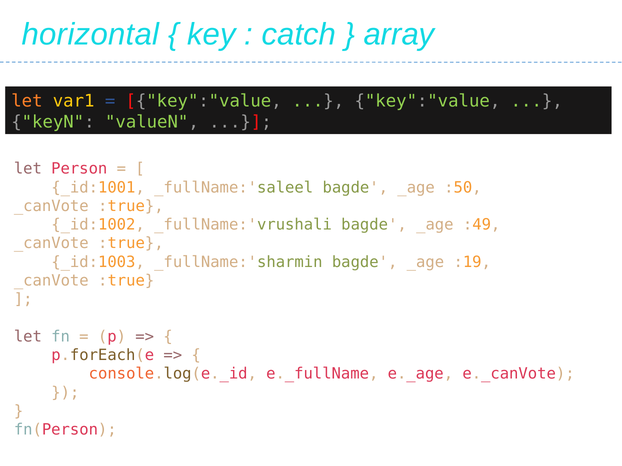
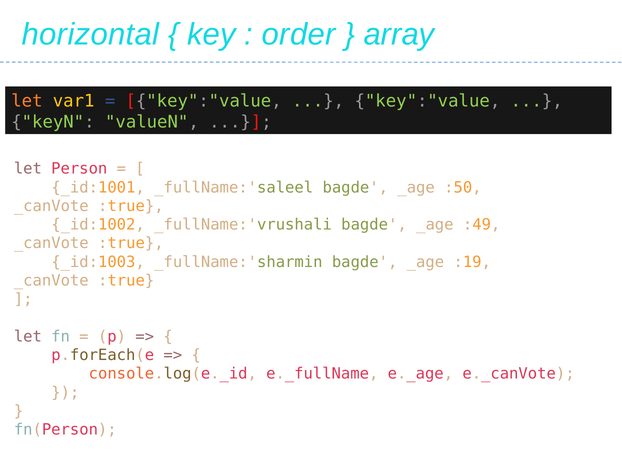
catch: catch -> order (299, 35)
